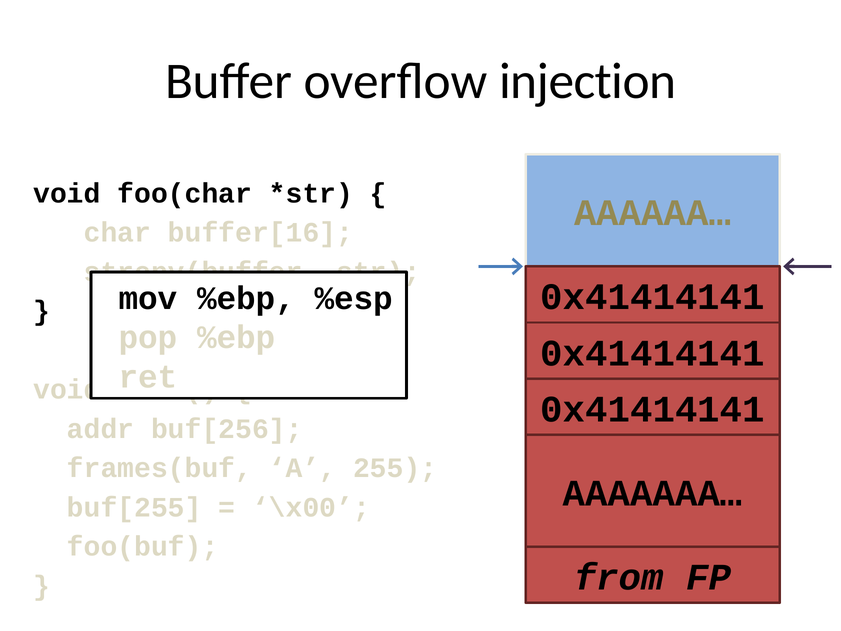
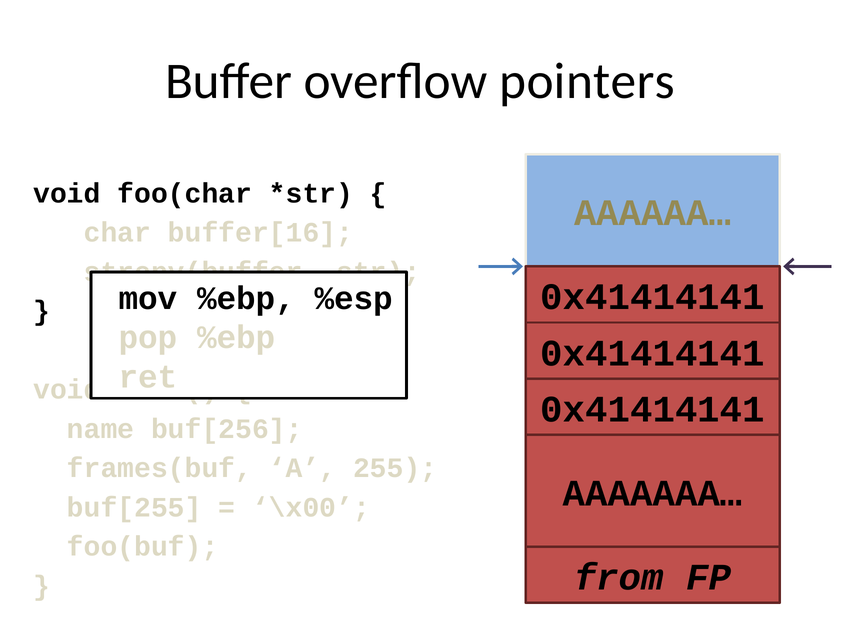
injection: injection -> pointers (587, 81)
addr: addr -> name (101, 429)
